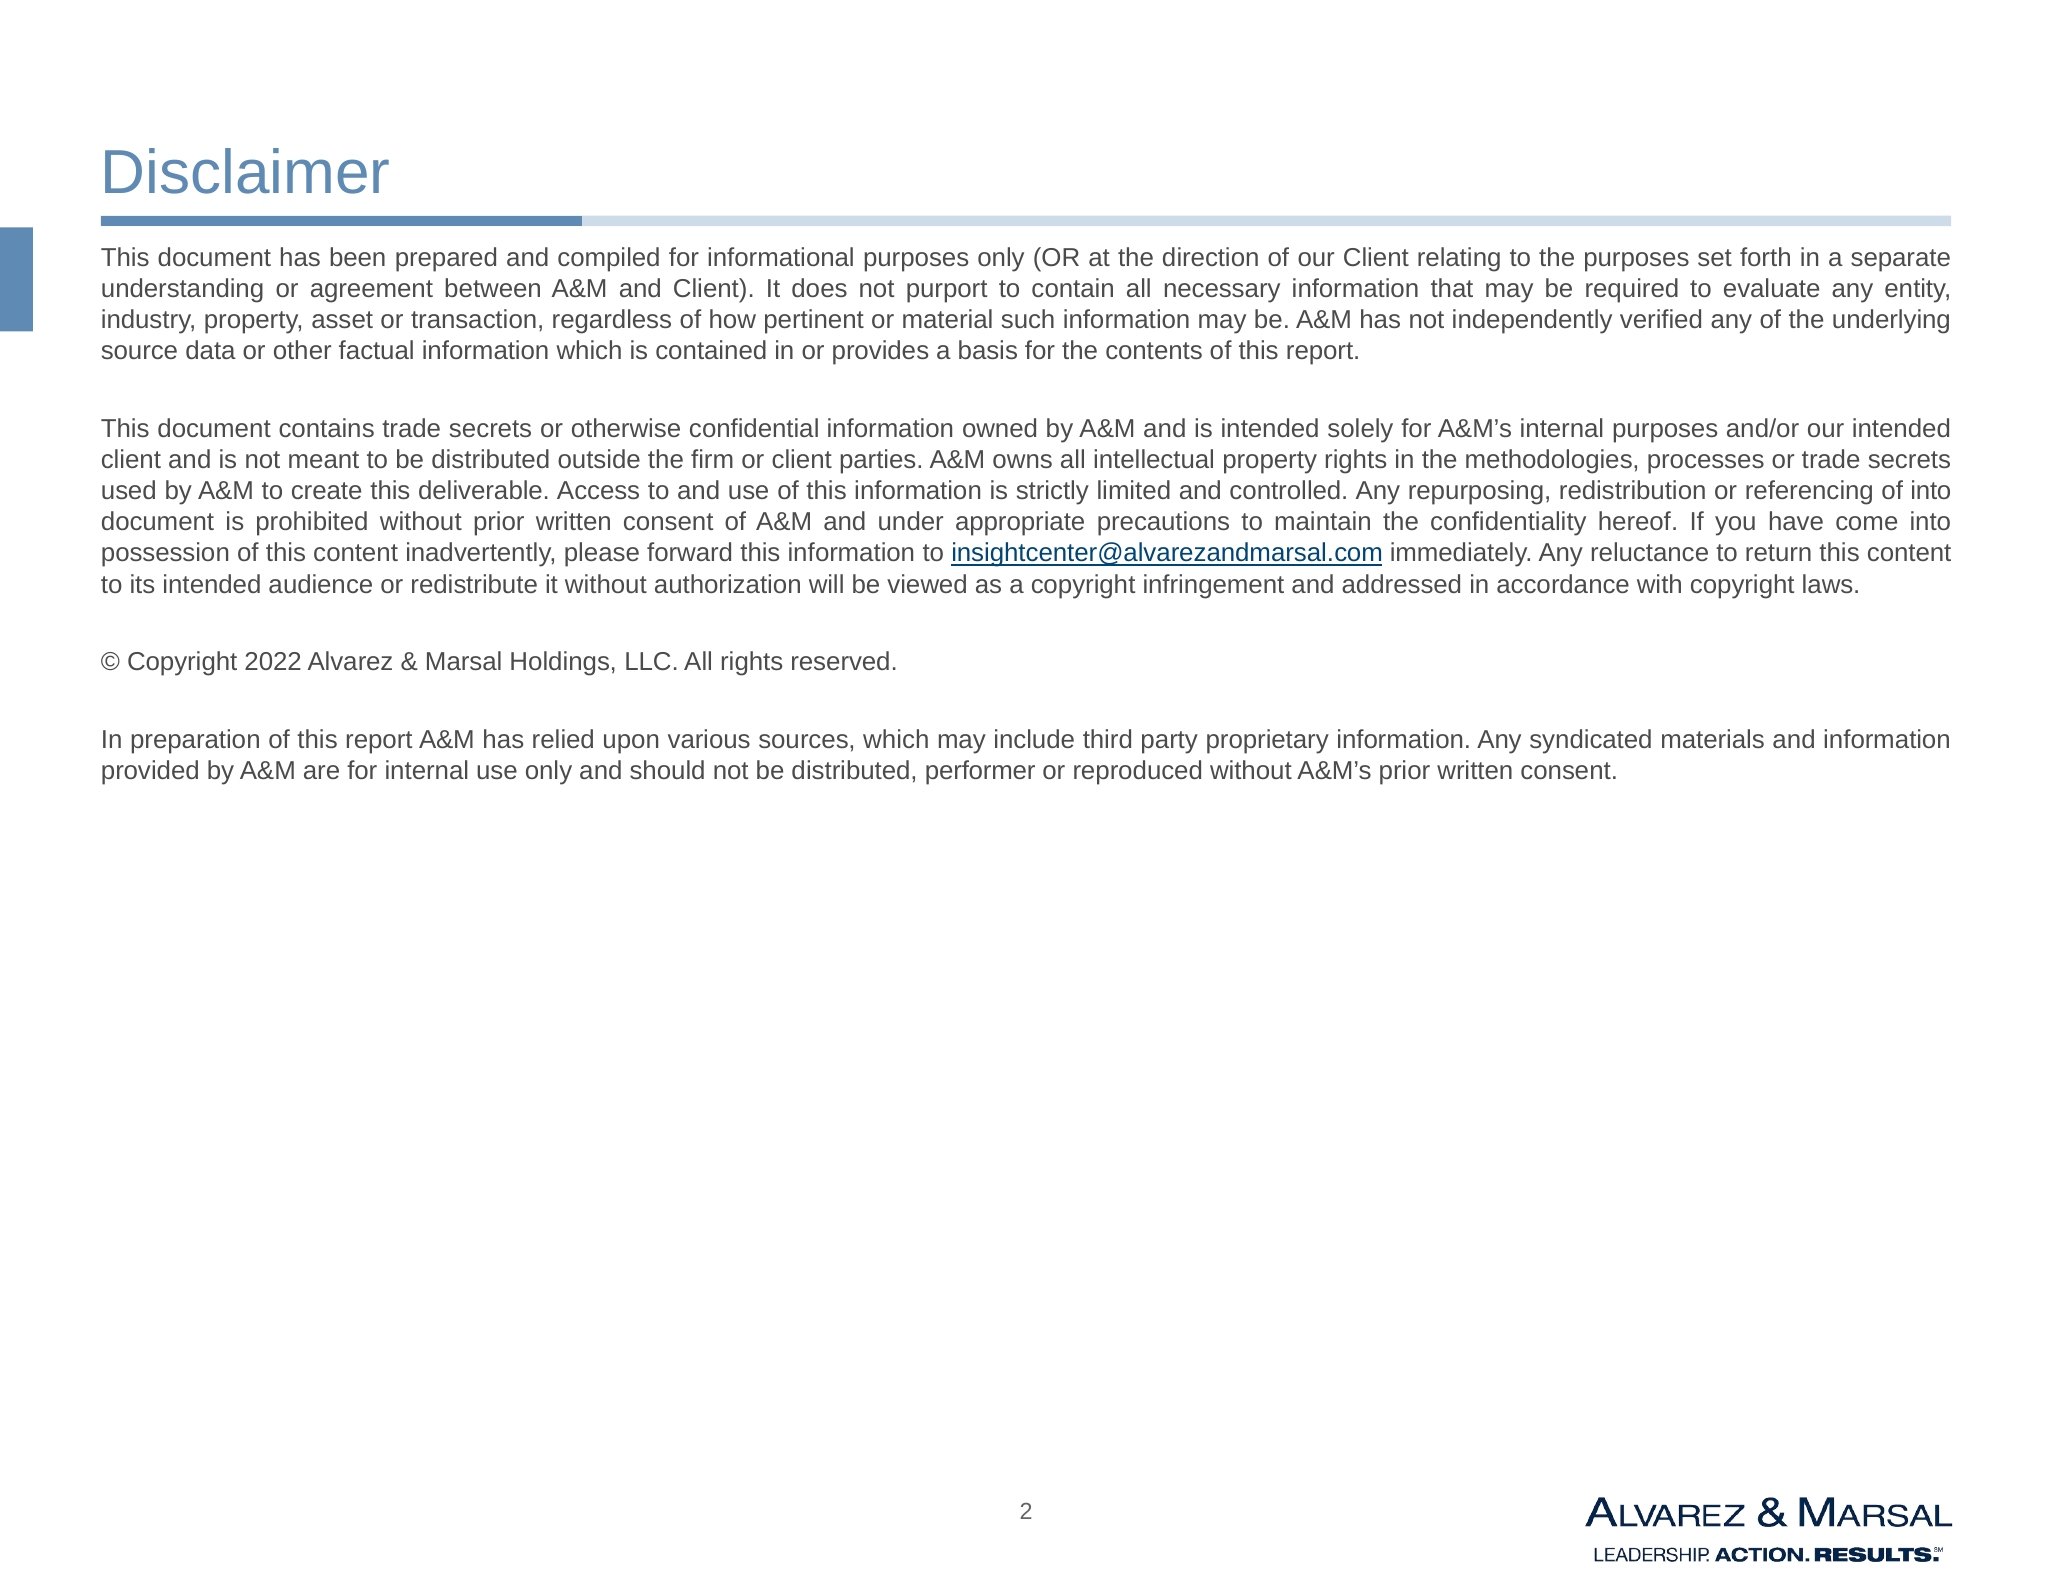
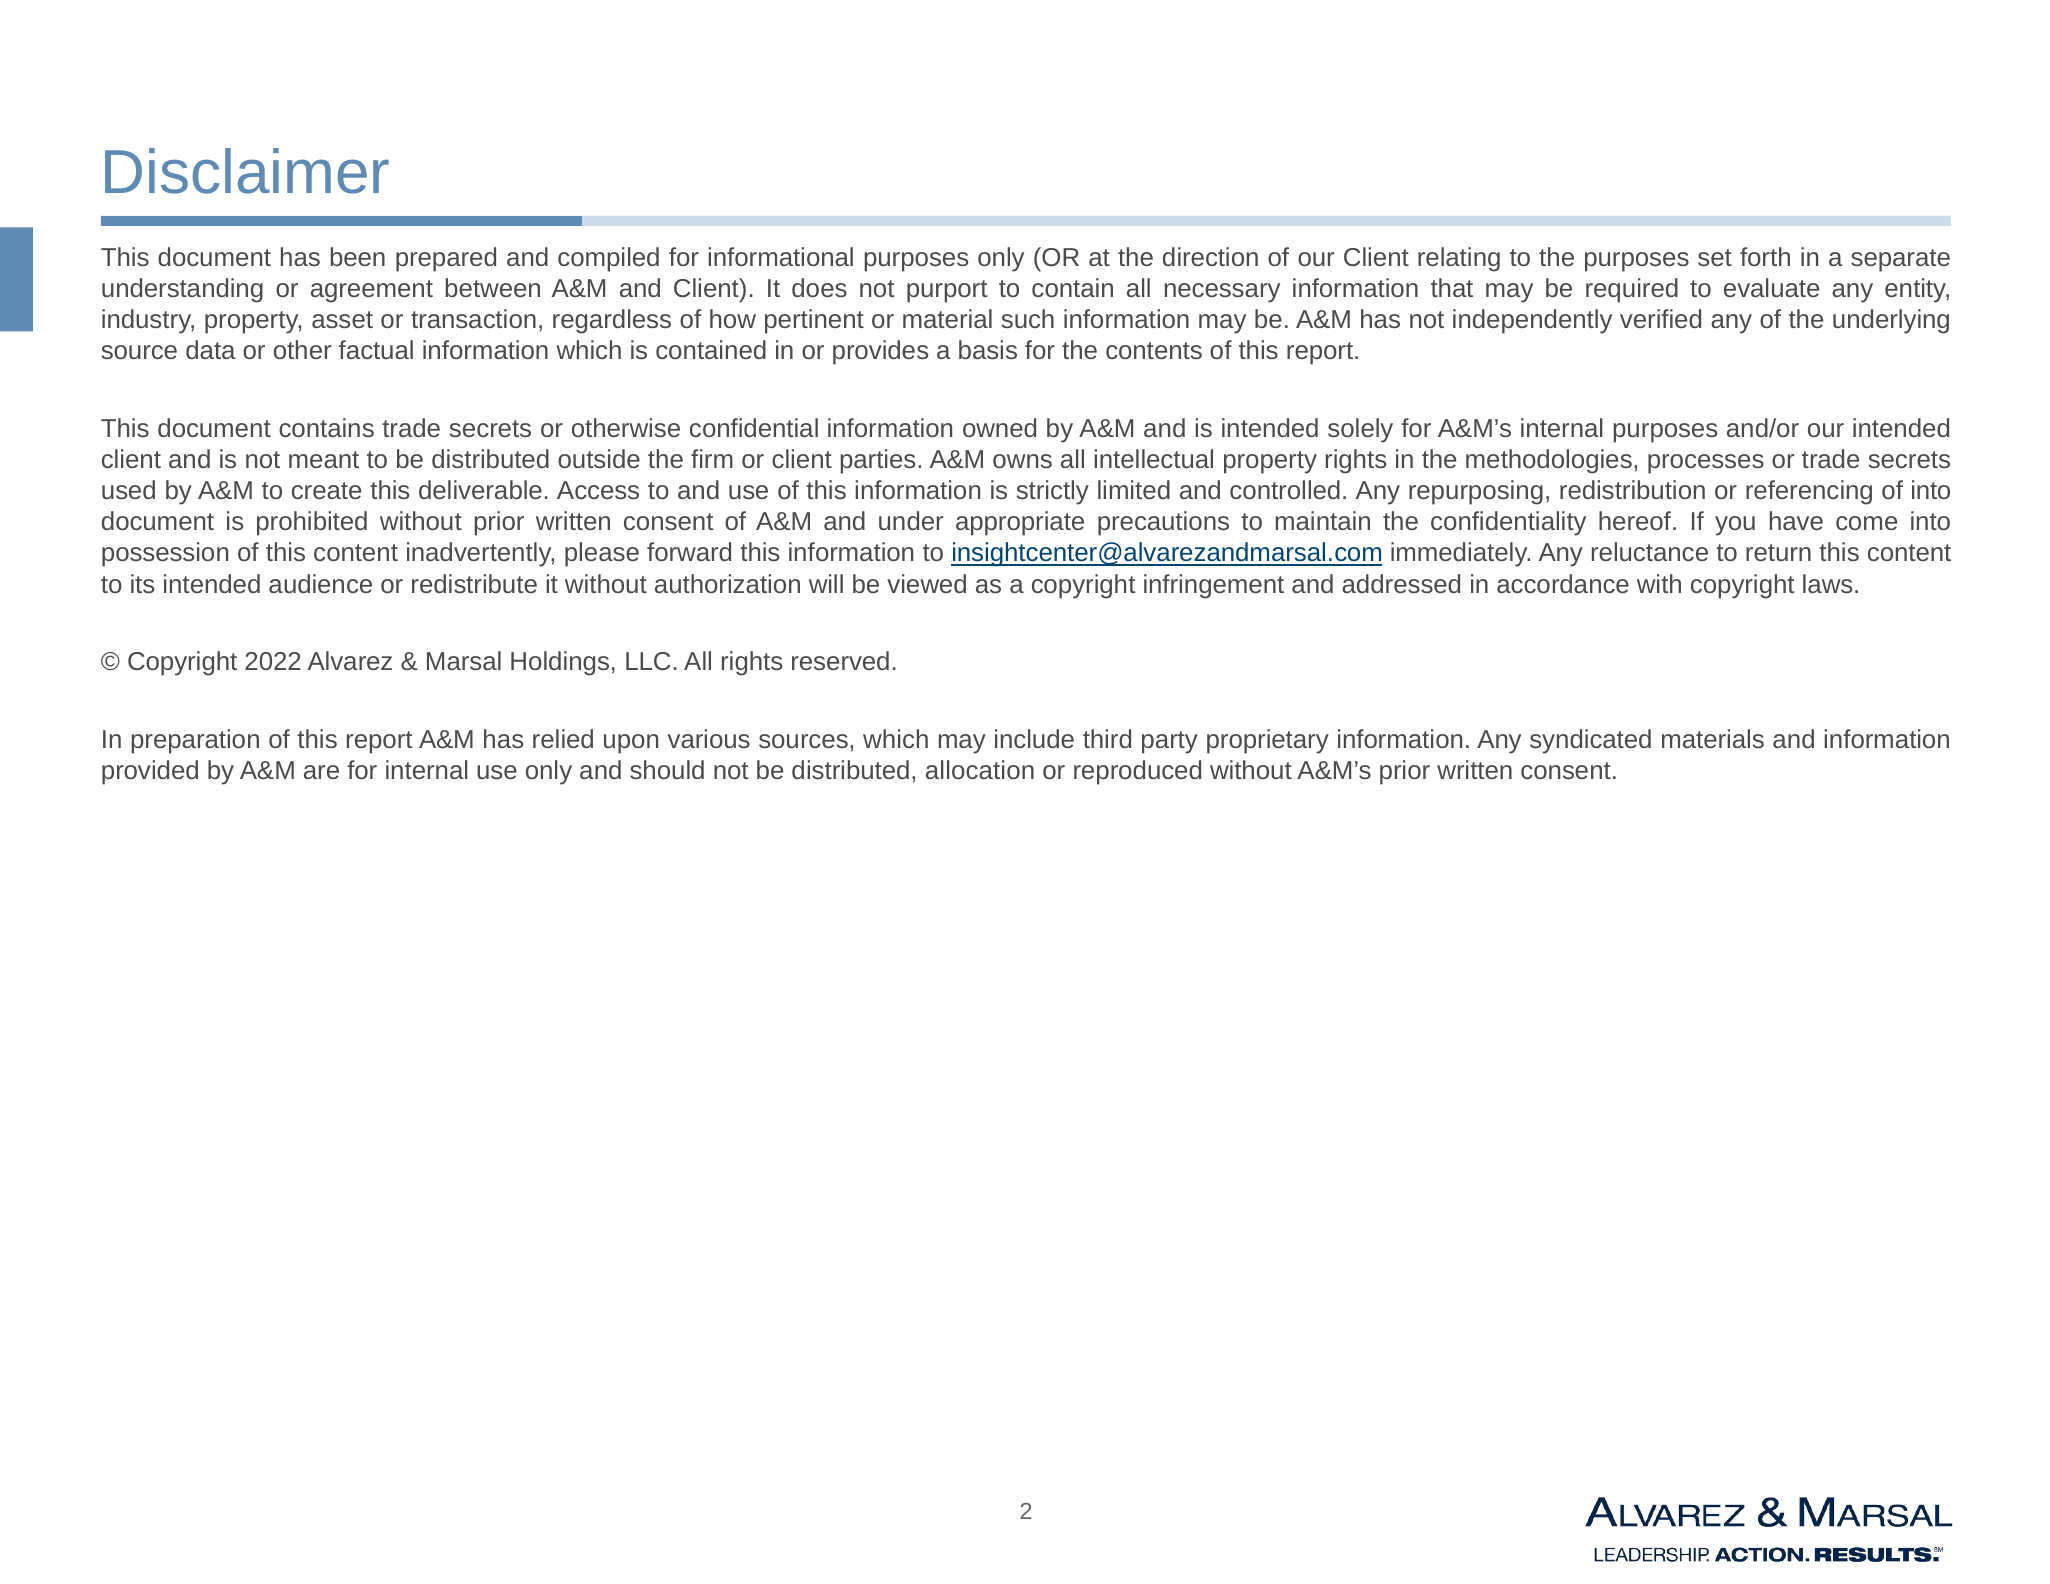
performer: performer -> allocation (980, 771)
